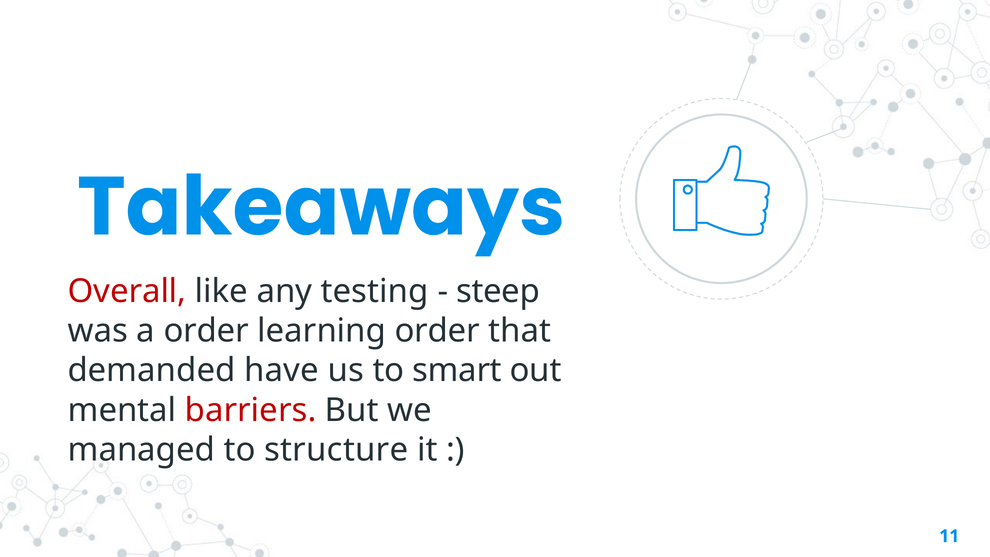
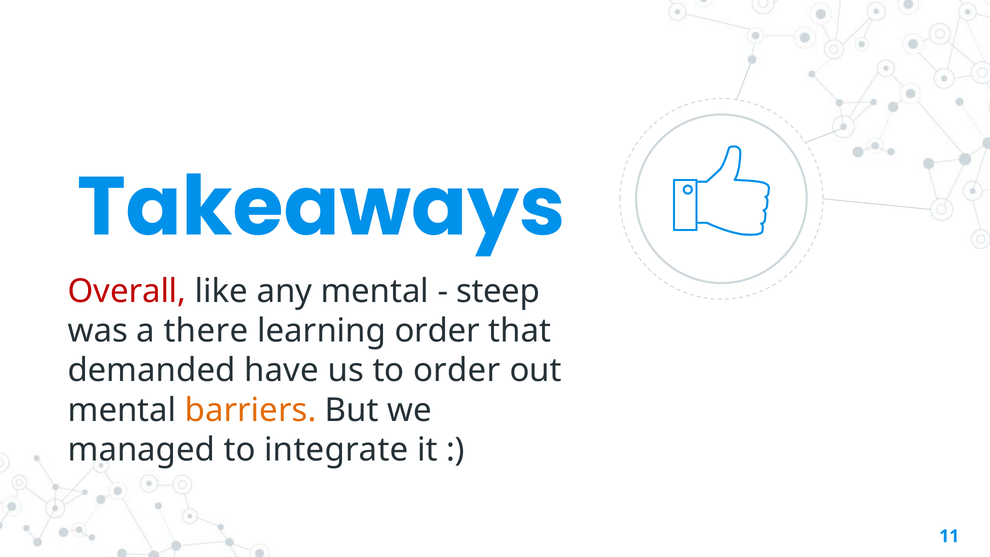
any testing: testing -> mental (375, 291)
a order: order -> there (206, 331)
to smart: smart -> order (457, 370)
barriers colour: red -> orange (251, 410)
structure: structure -> integrate (336, 450)
